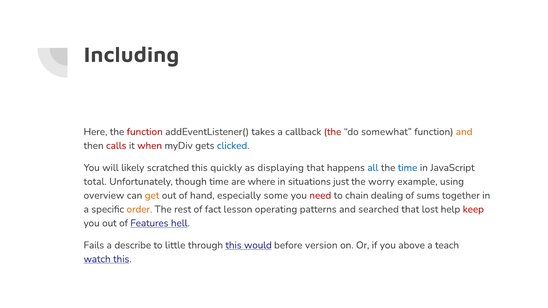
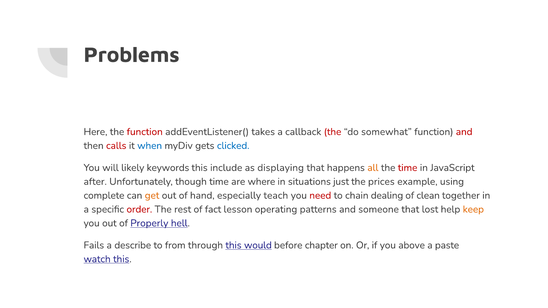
Including: Including -> Problems (132, 55)
and colour: orange -> red (464, 132)
when colour: red -> blue (150, 146)
scratched: scratched -> keywords (168, 168)
quickly: quickly -> include (226, 168)
all colour: blue -> orange (373, 168)
time colour: blue -> red (408, 168)
total: total -> after (95, 182)
worry: worry -> prices (381, 182)
overview: overview -> complete (104, 196)
some: some -> teach (276, 196)
sums: sums -> clean (428, 196)
order colour: orange -> red (139, 209)
searched: searched -> someone (379, 209)
keep colour: red -> orange (473, 209)
Features: Features -> Properly (149, 223)
little: little -> from (175, 245)
version: version -> chapter (321, 245)
teach: teach -> paste (447, 245)
